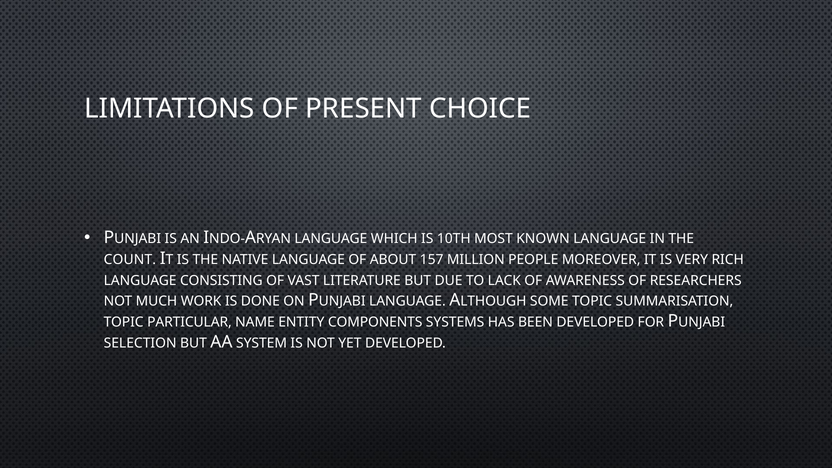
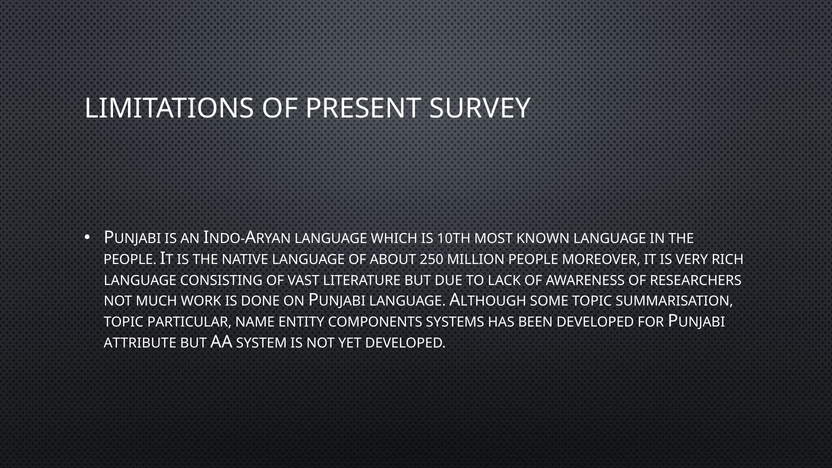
CHOICE: CHOICE -> SURVEY (480, 109)
COUNT: COUNT -> PEOPLE (130, 260)
157: 157 -> 250 (432, 260)
SELECTION: SELECTION -> ATTRIBUTE (140, 343)
